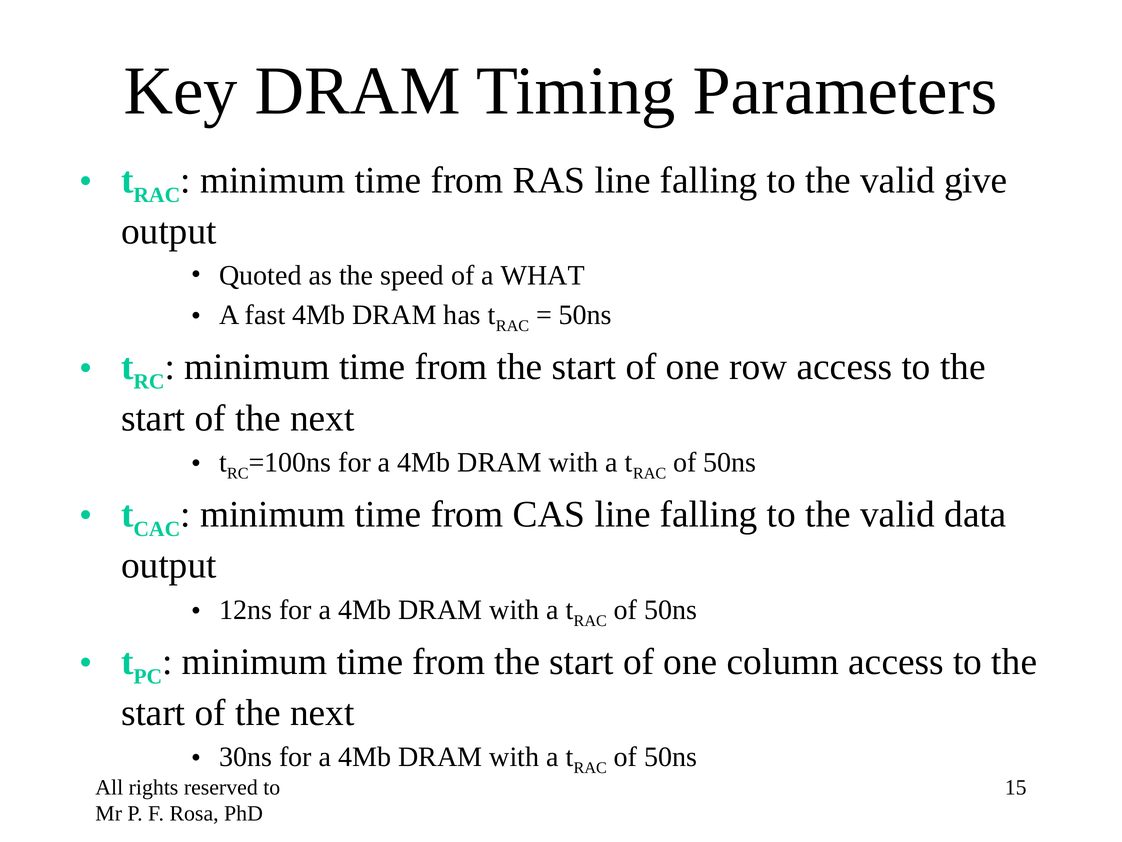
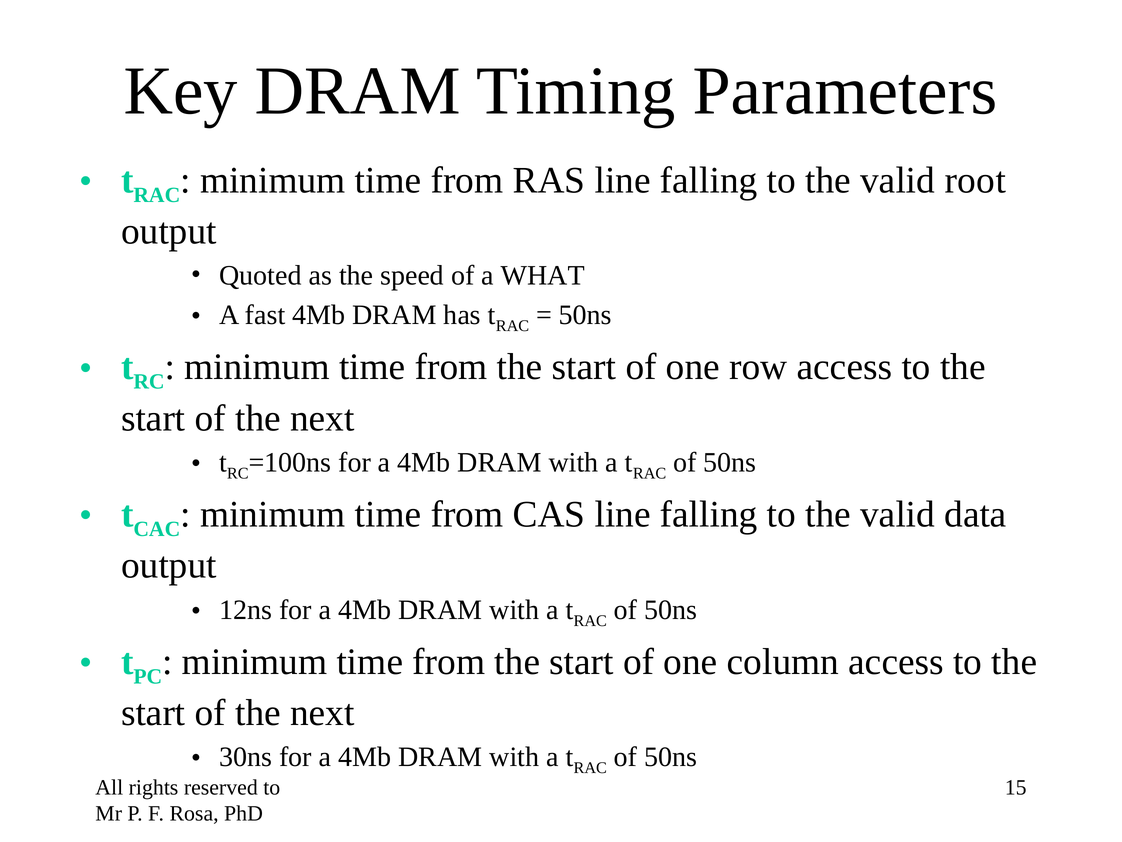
give: give -> root (975, 180)
